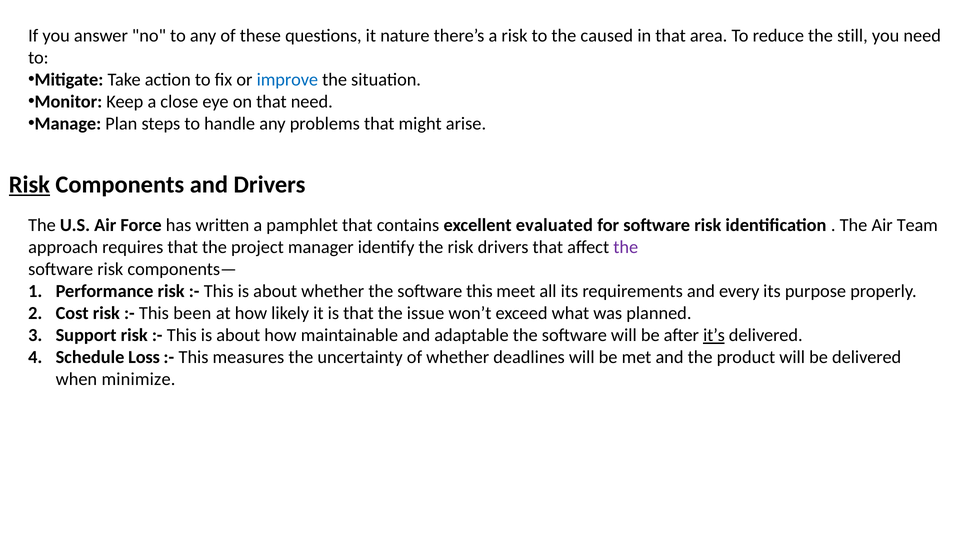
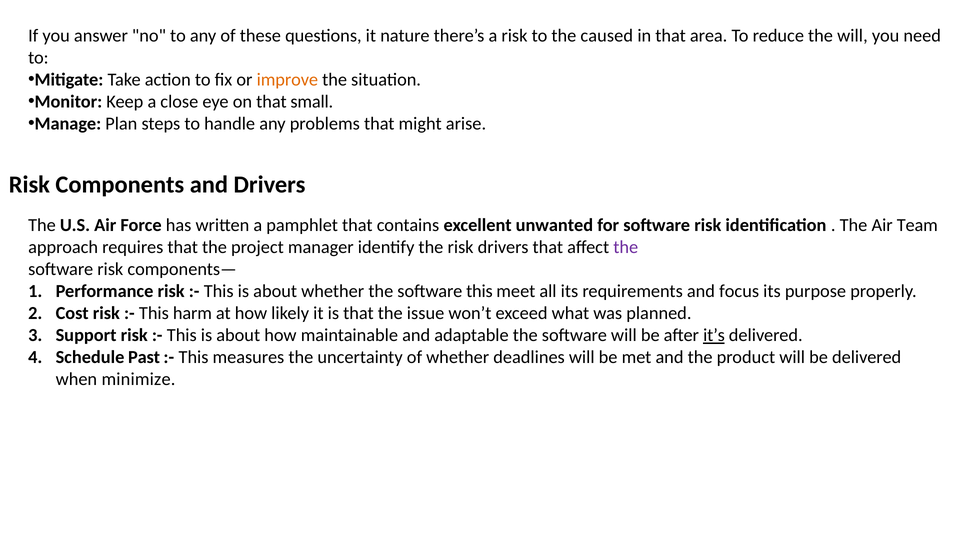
the still: still -> will (852, 36)
improve colour: blue -> orange (287, 80)
that need: need -> small (312, 102)
Risk underline: present -> none (29, 185)
evaluated: evaluated -> unwanted (554, 225)
every: every -> focus (739, 291)
been: been -> harm (192, 313)
Loss: Loss -> Past (144, 357)
